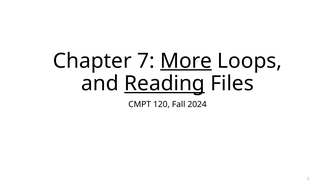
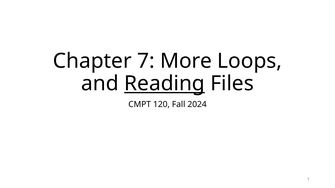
More underline: present -> none (186, 61)
